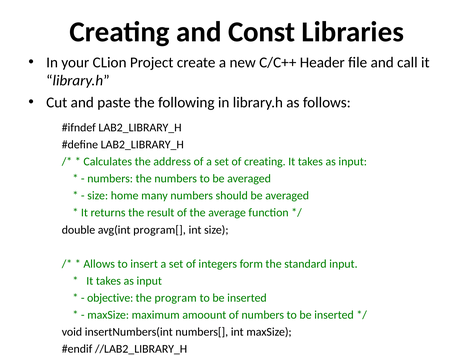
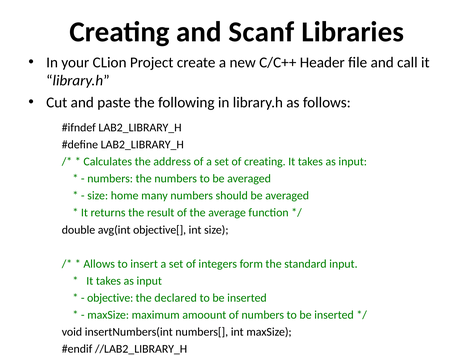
Const: Const -> Scanf (261, 32)
program[: program[ -> objective[ (160, 230)
program: program -> declared (176, 298)
